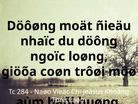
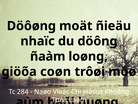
ngoïc: ngoïc -> ñaàm (48, 56)
